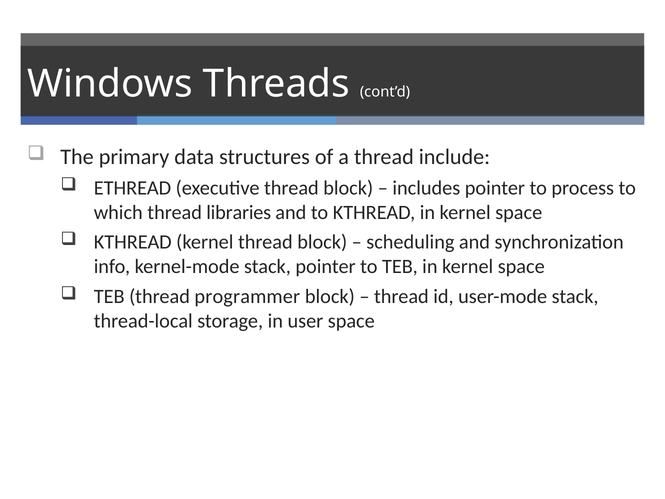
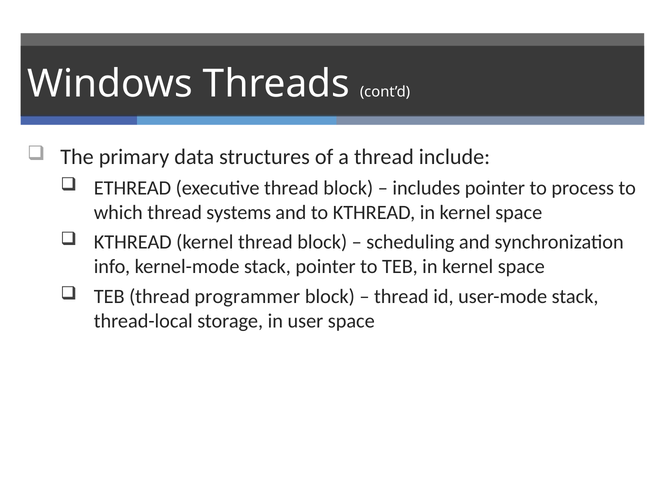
libraries: libraries -> systems (239, 212)
